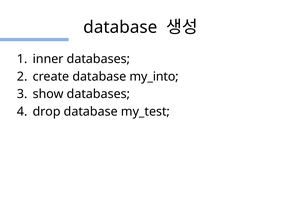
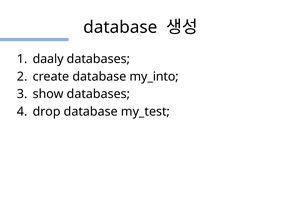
inner: inner -> daaly (48, 59)
